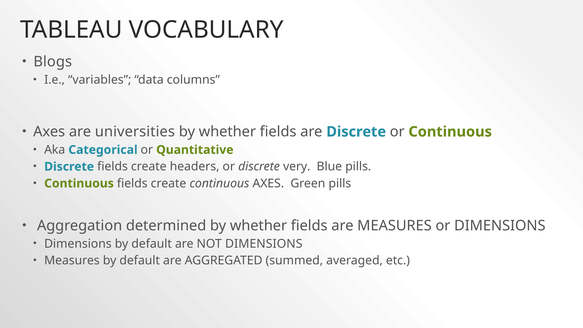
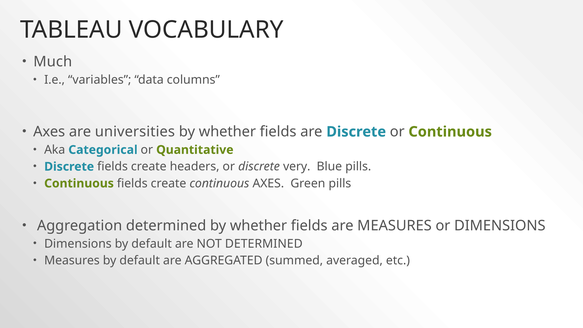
Blogs: Blogs -> Much (53, 62)
NOT DIMENSIONS: DIMENSIONS -> DETERMINED (264, 244)
